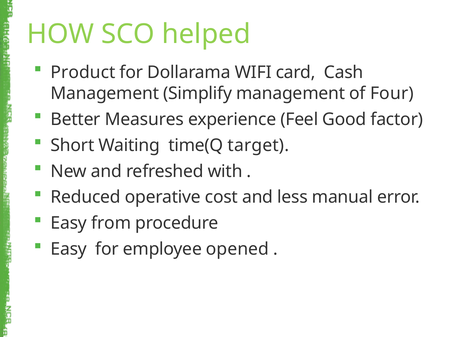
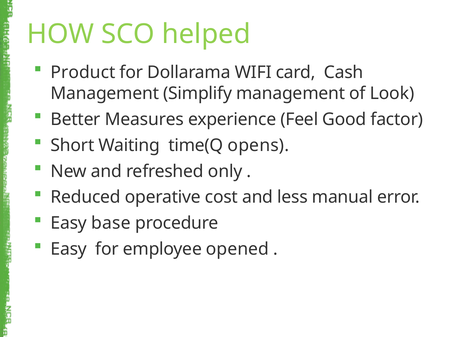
Four: Four -> Look (392, 93)
target: target -> opens (258, 146)
with: with -> only (225, 172)
from: from -> base (111, 224)
